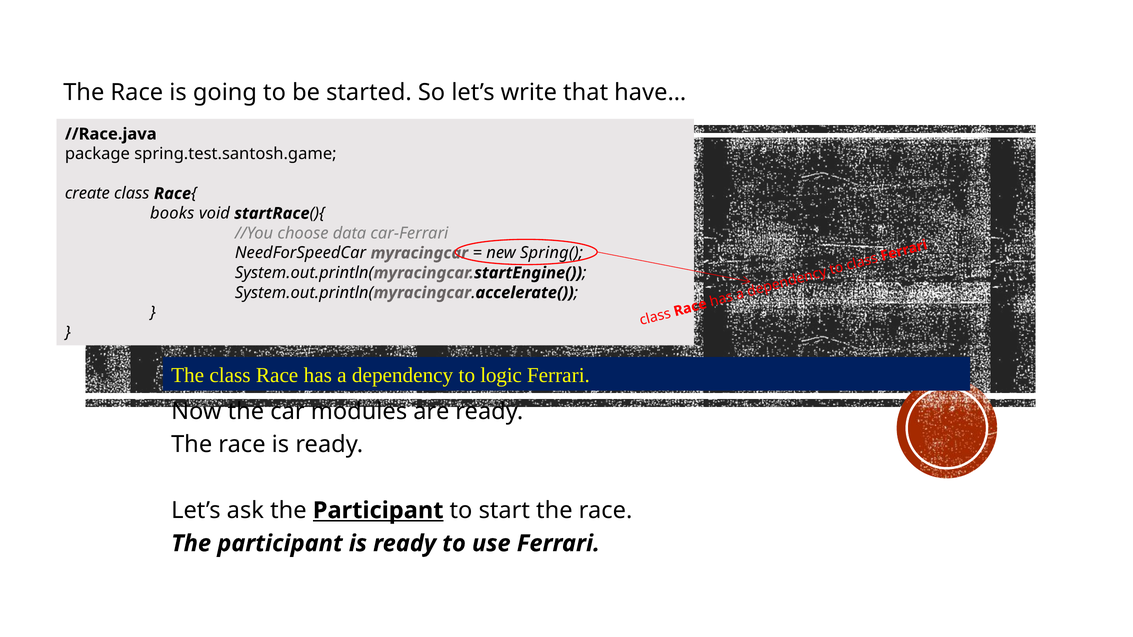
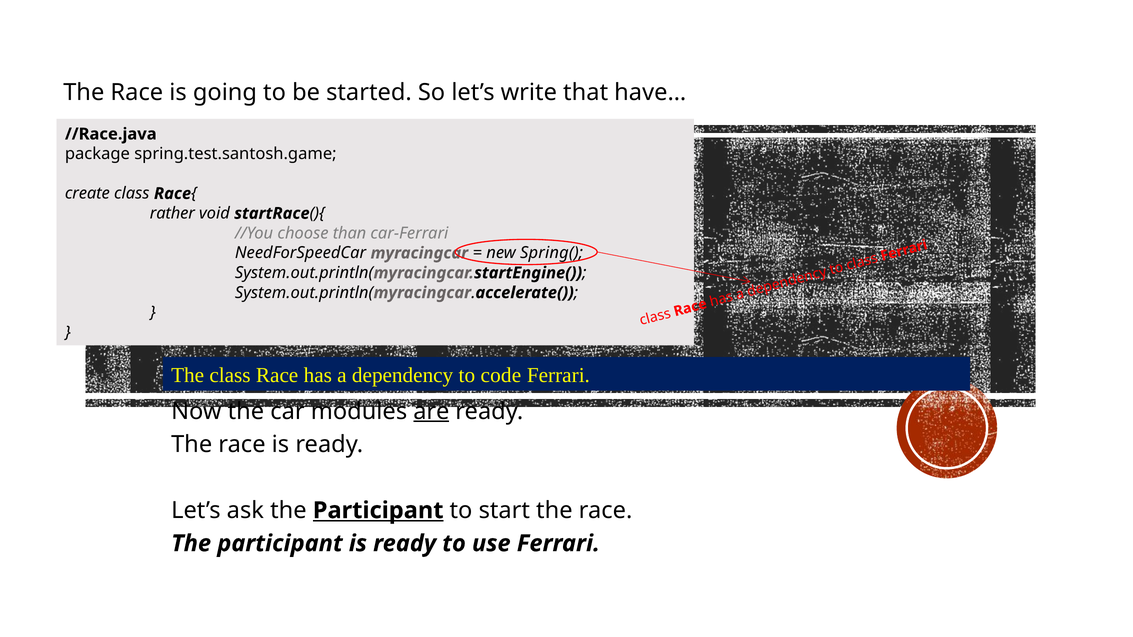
books: books -> rather (172, 213)
data: data -> than (350, 233)
logic: logic -> code (501, 375)
are underline: none -> present (431, 411)
